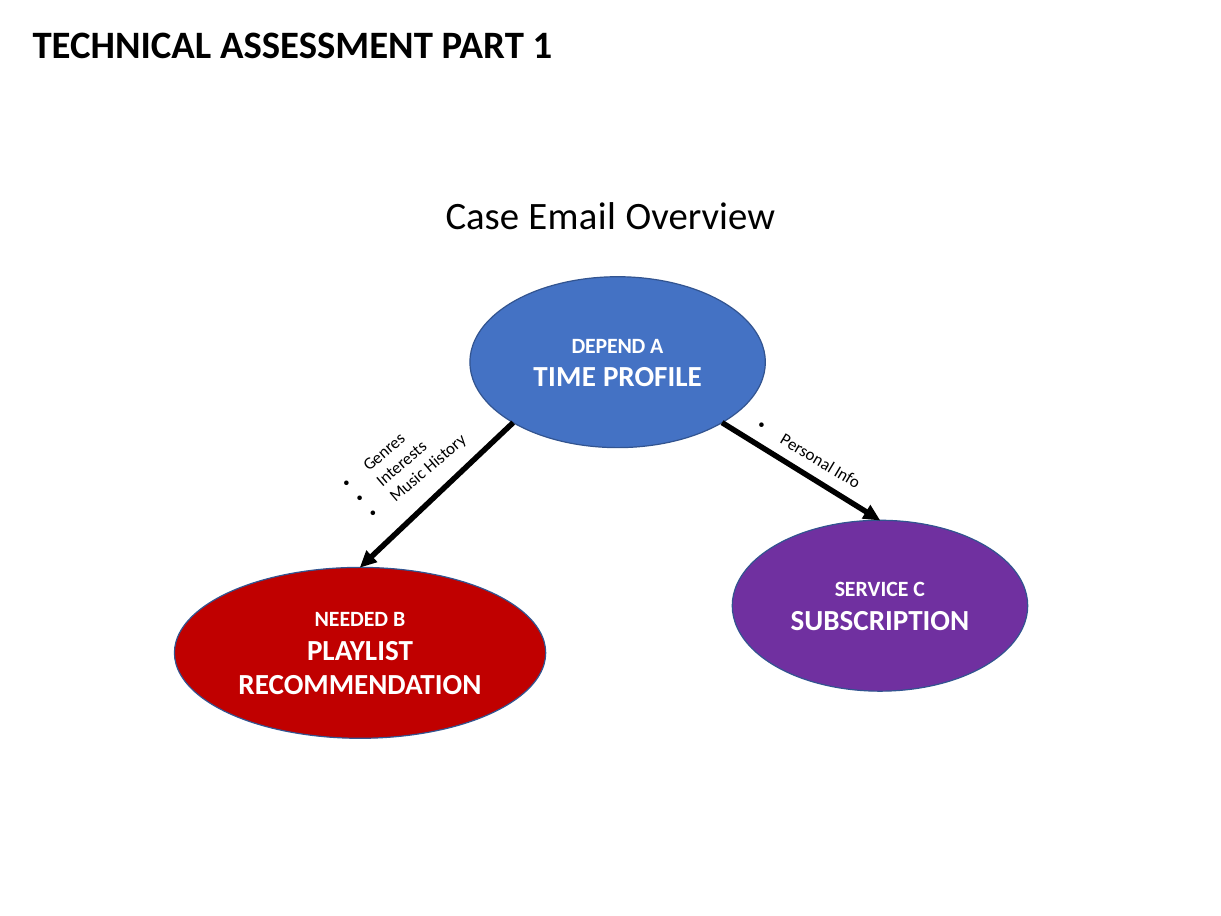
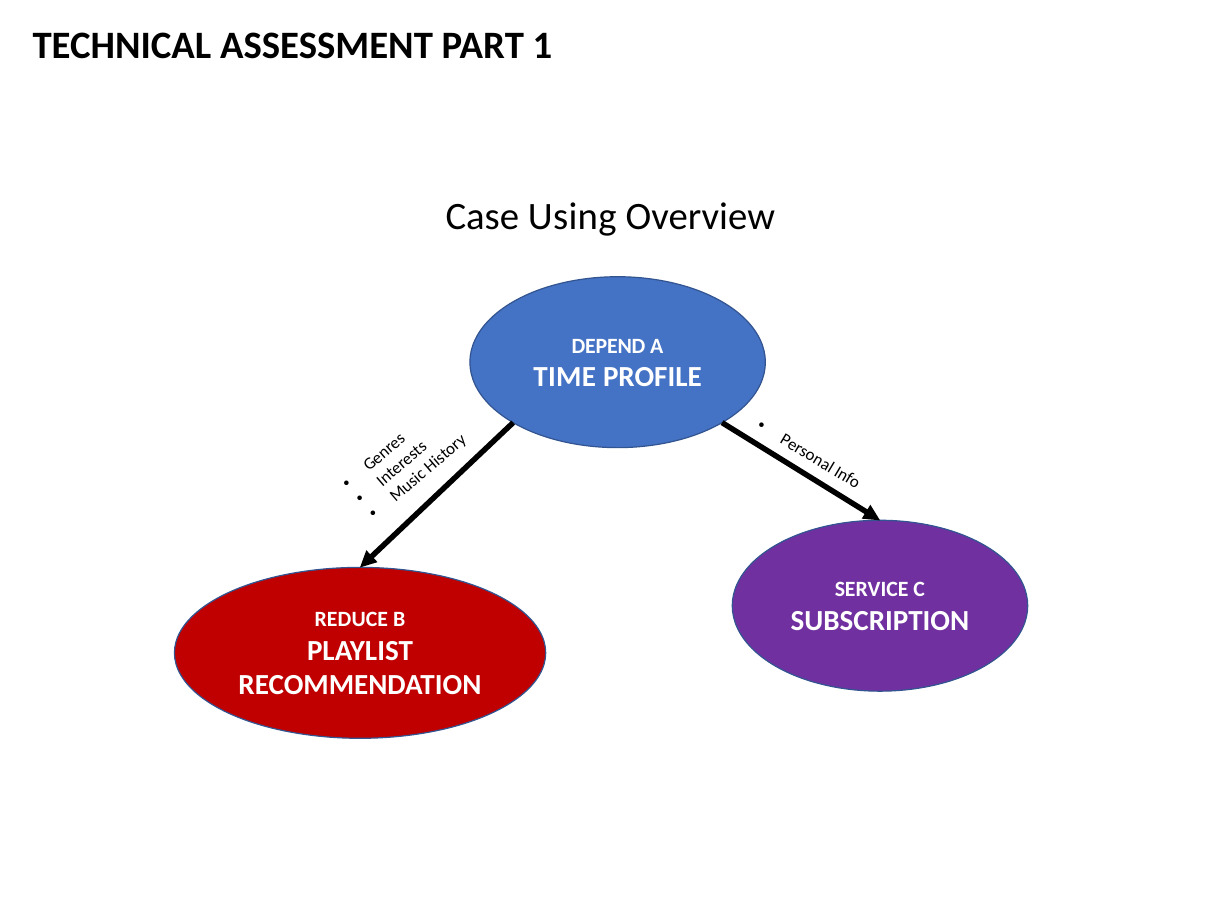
Email: Email -> Using (572, 217)
NEEDED: NEEDED -> REDUCE (351, 619)
